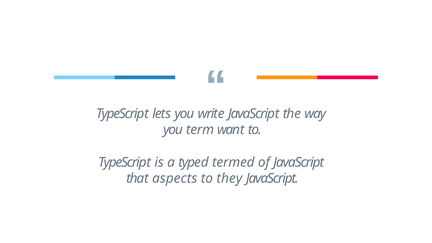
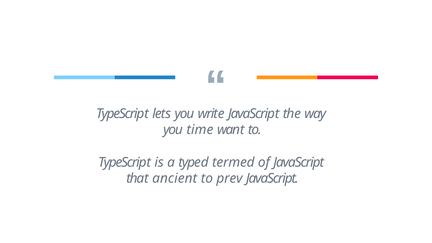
term: term -> time (200, 130)
aspects: aspects -> ancient (175, 178)
they: they -> prev (229, 178)
